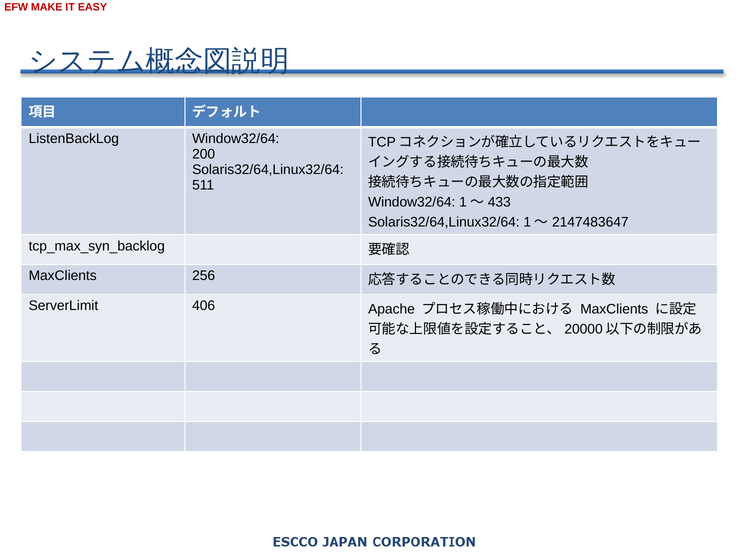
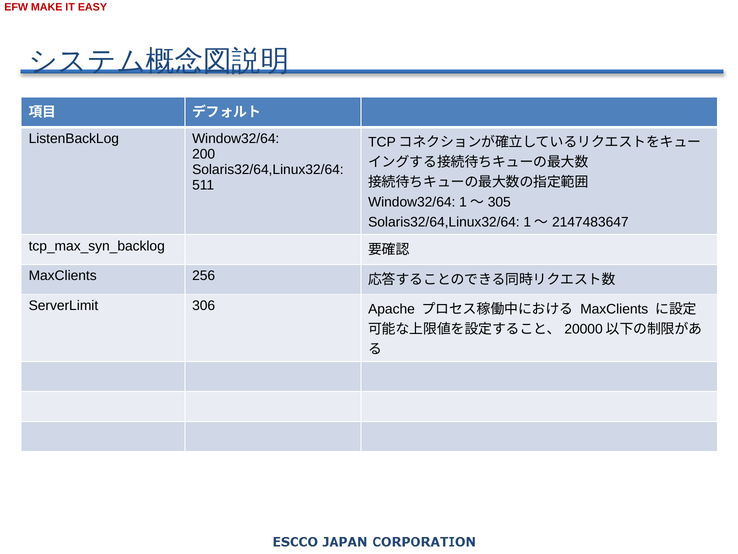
433: 433 -> 305 (499, 202)
406: 406 -> 306 (204, 306)
